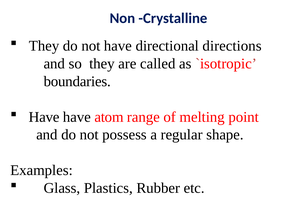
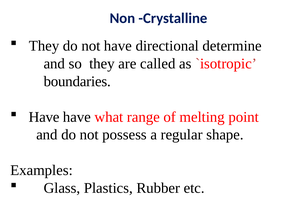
directions: directions -> determine (232, 46)
atom: atom -> what (109, 117)
